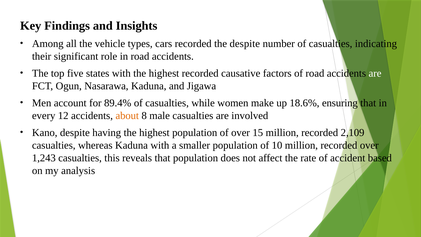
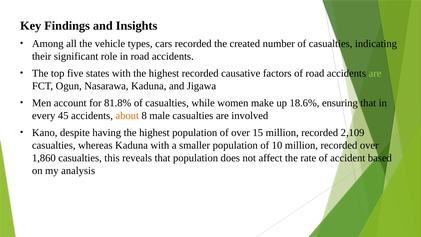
the despite: despite -> created (245, 44)
are colour: white -> light green (375, 73)
89.4%: 89.4% -> 81.8% (118, 103)
12: 12 -> 45 (63, 116)
1,243: 1,243 -> 1,860 (44, 158)
